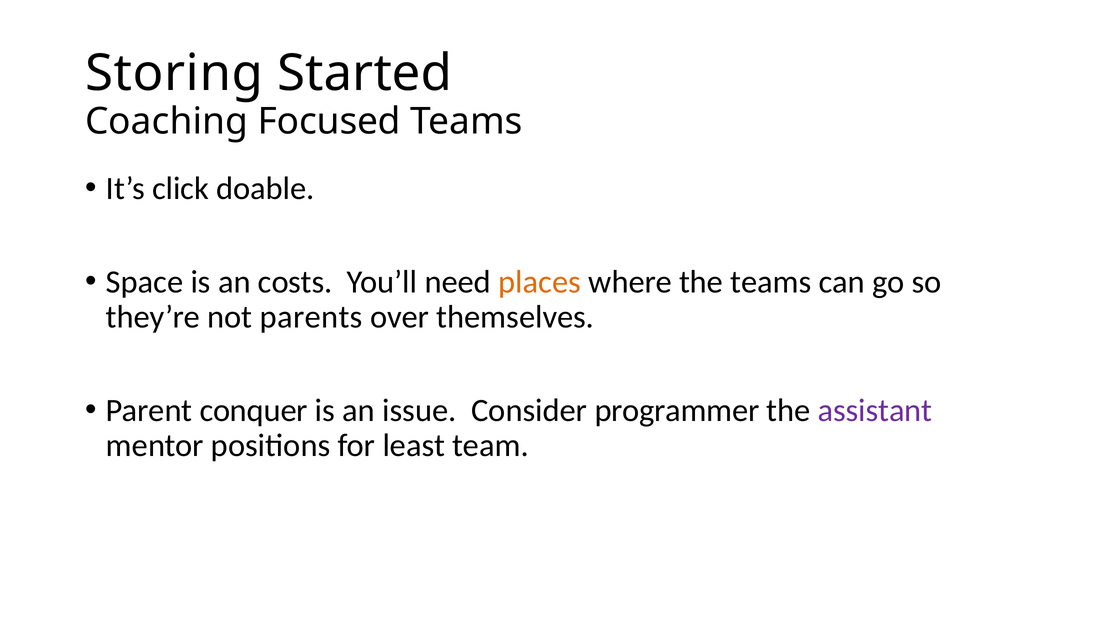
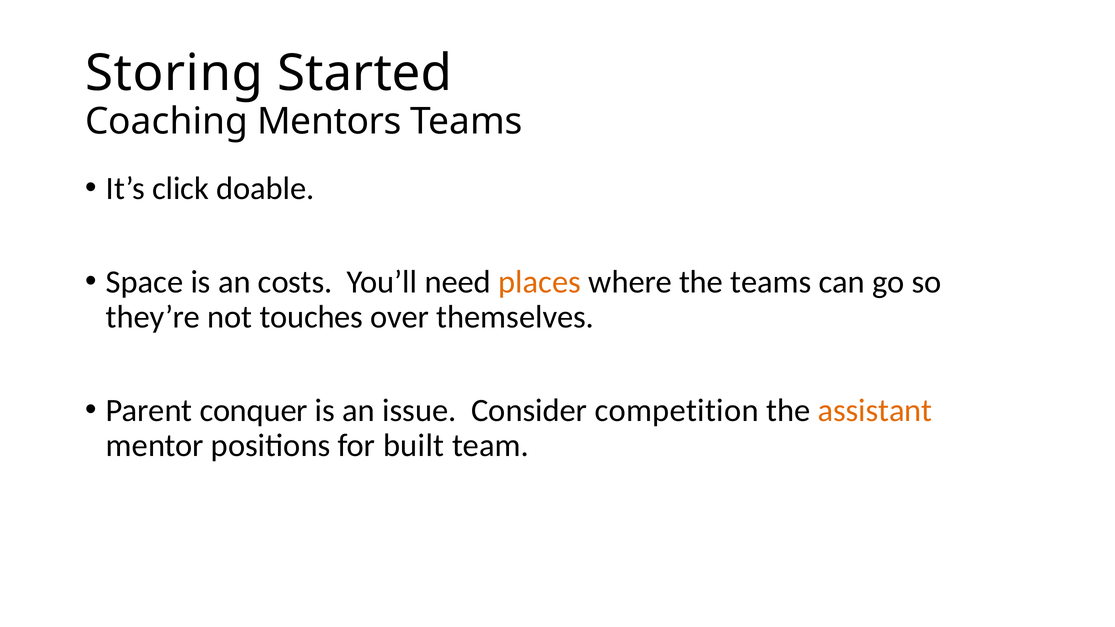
Focused: Focused -> Mentors (329, 121)
parents: parents -> touches (311, 317)
programmer: programmer -> competition (677, 411)
assistant colour: purple -> orange (875, 411)
least: least -> built (414, 446)
